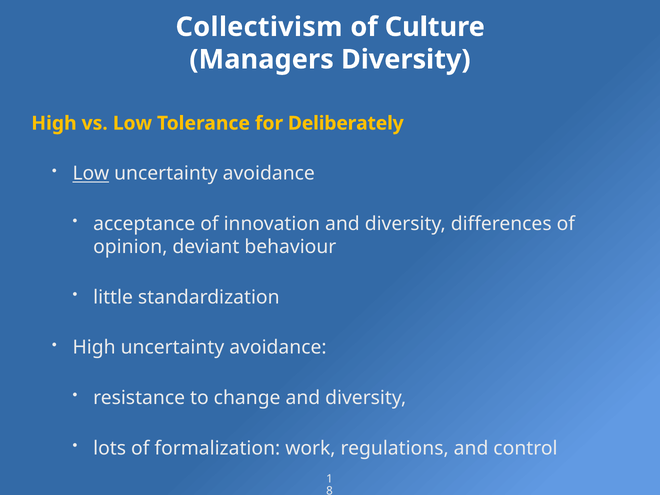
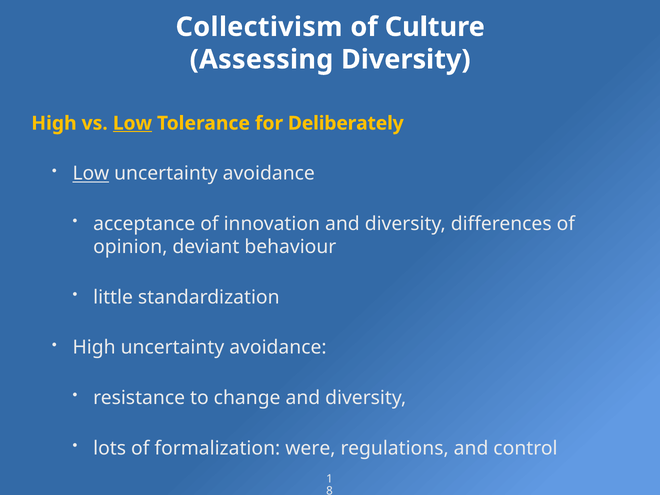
Managers: Managers -> Assessing (261, 59)
Low underline: none -> present (132, 123)
work: work -> were (310, 448)
